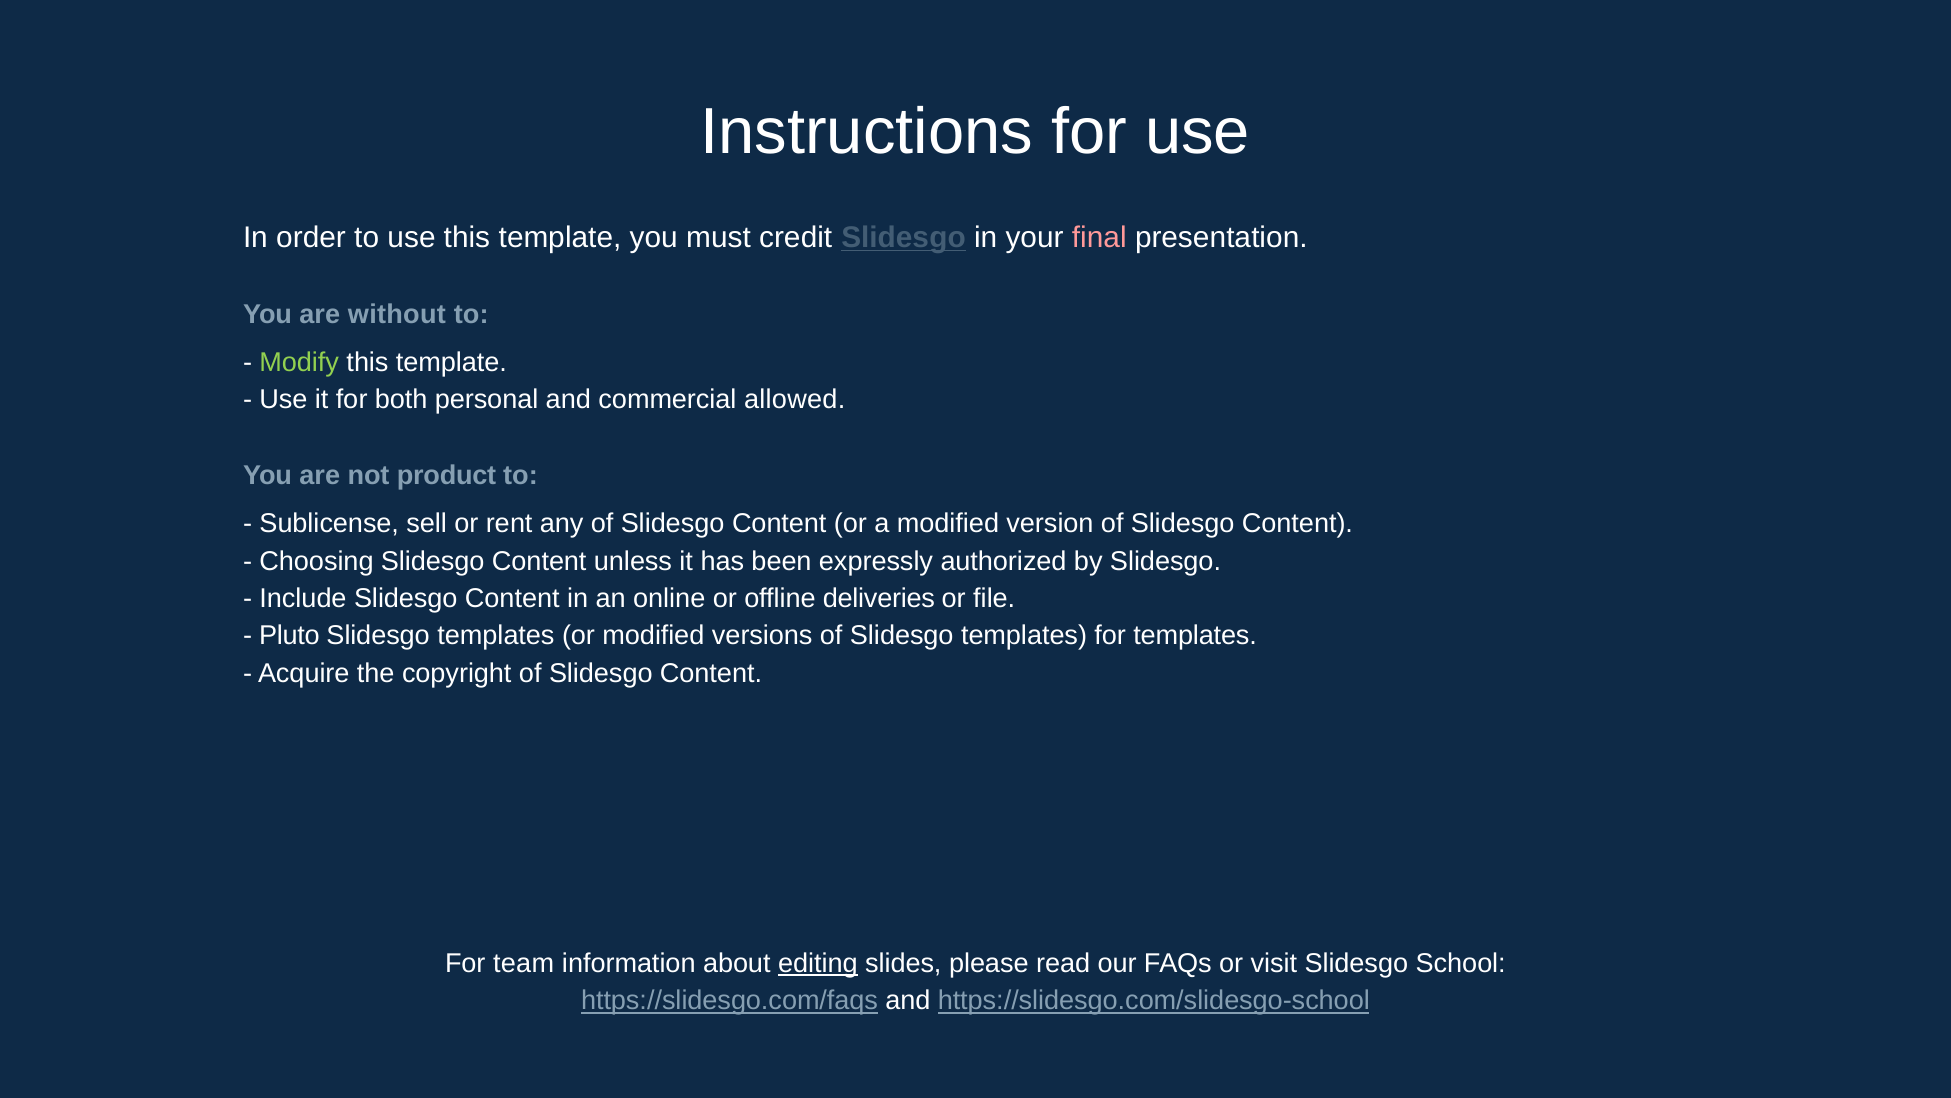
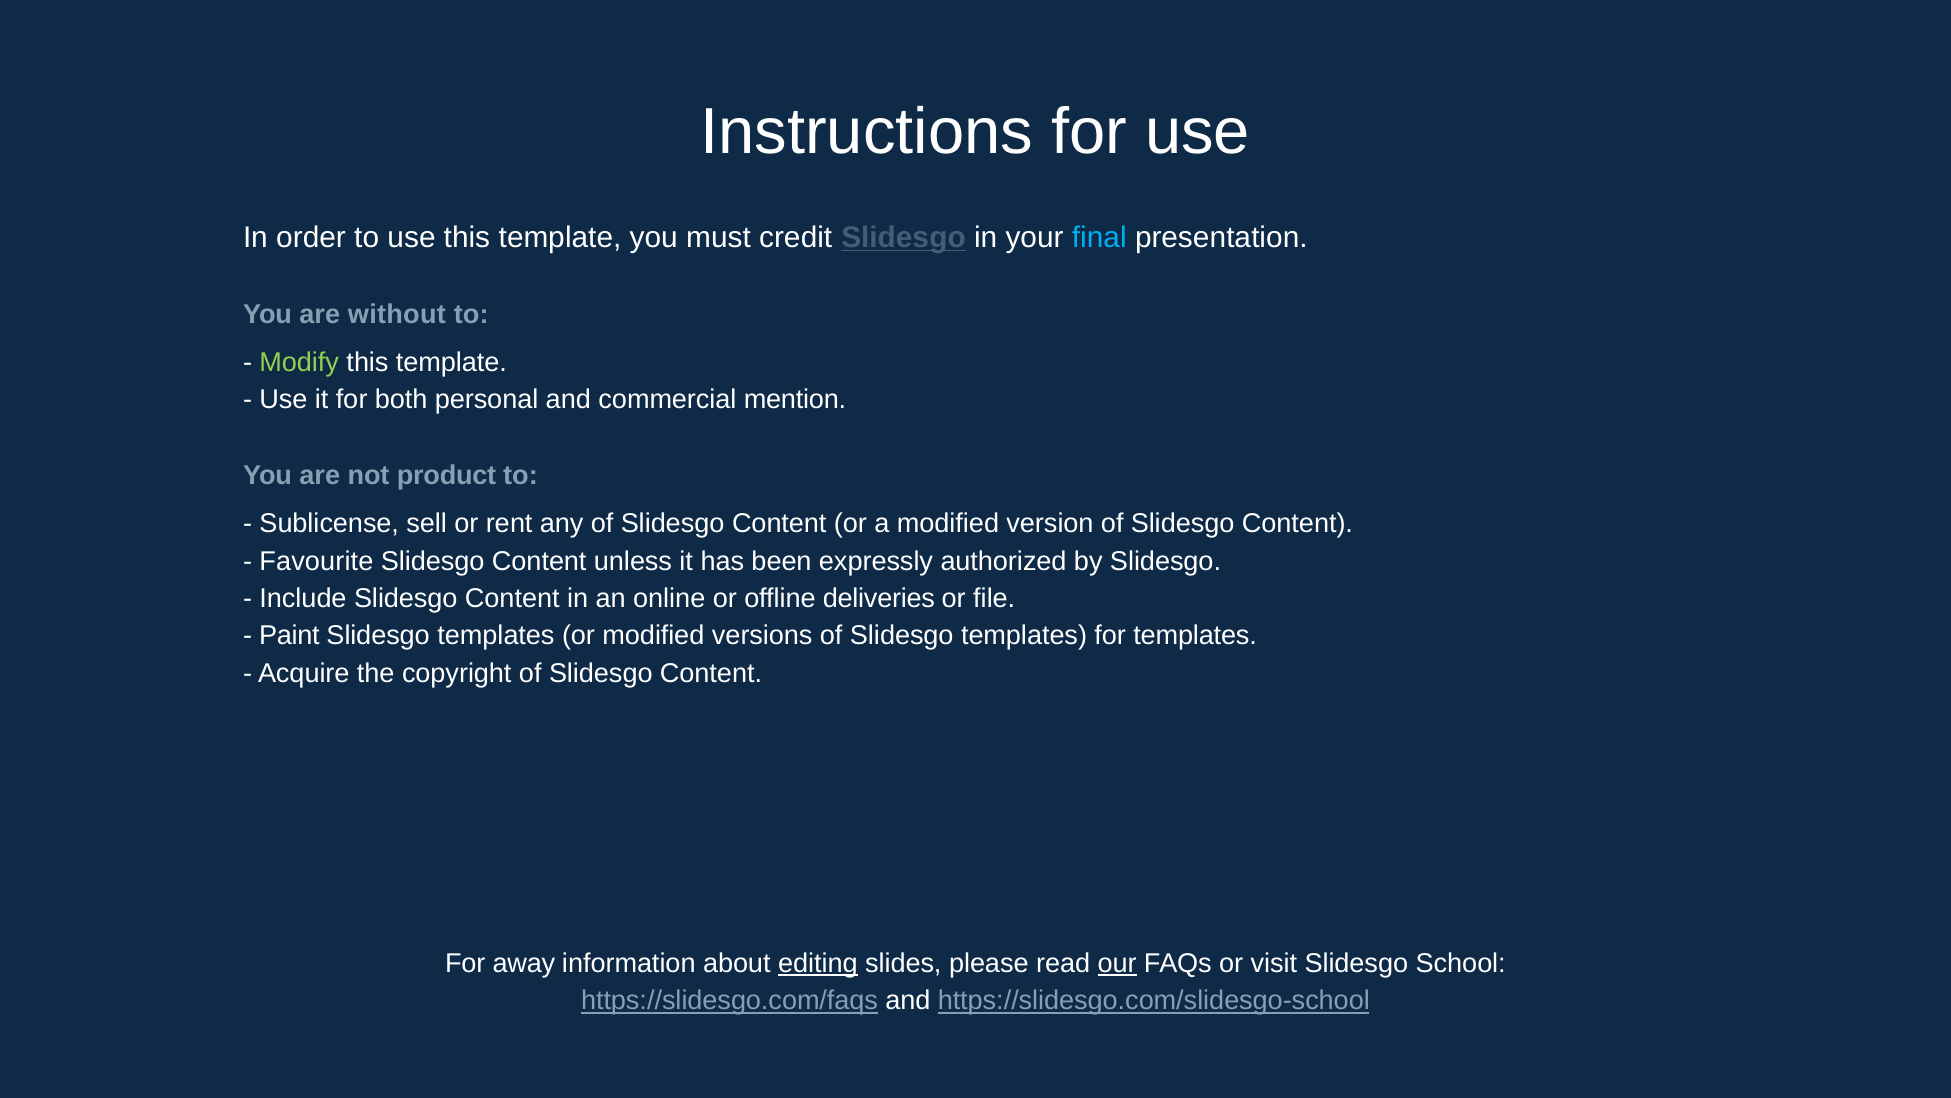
final colour: pink -> light blue (1099, 237)
allowed: allowed -> mention (795, 400)
Choosing: Choosing -> Favourite (316, 561)
Pluto: Pluto -> Paint (289, 636)
team: team -> away (524, 963)
our underline: none -> present (1117, 963)
